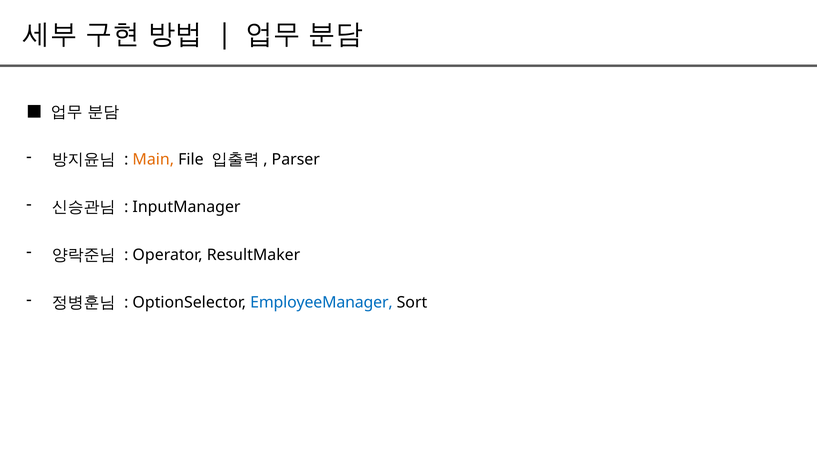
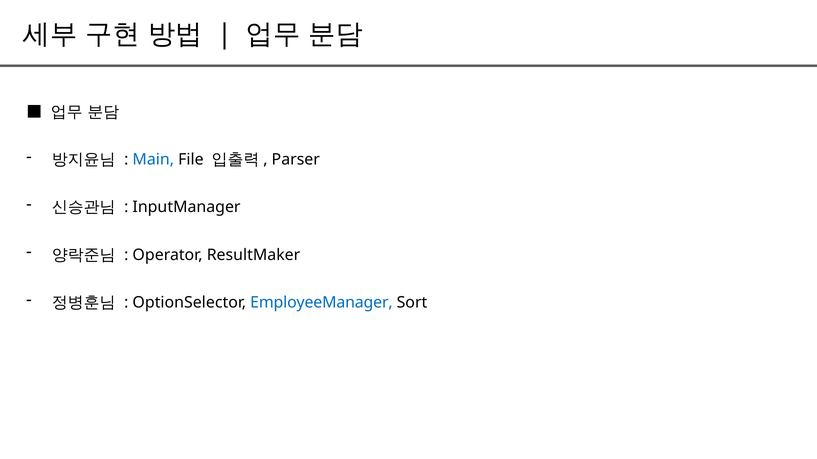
Main colour: orange -> blue (153, 160)
